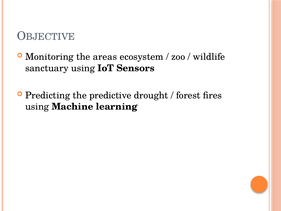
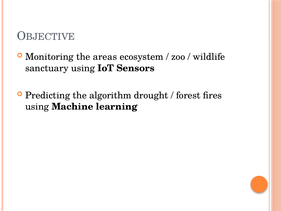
predictive: predictive -> algorithm (110, 95)
